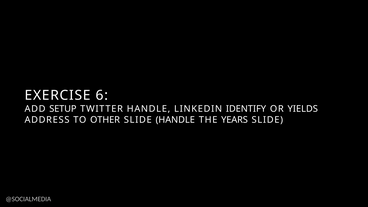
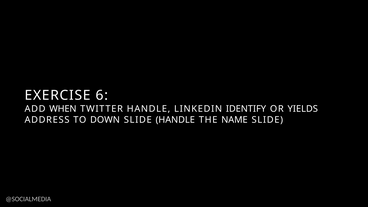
SETUP: SETUP -> WHEN (63, 109)
OTHER: OTHER -> DOWN (105, 120)
YEARS: YEARS -> NAME (234, 120)
